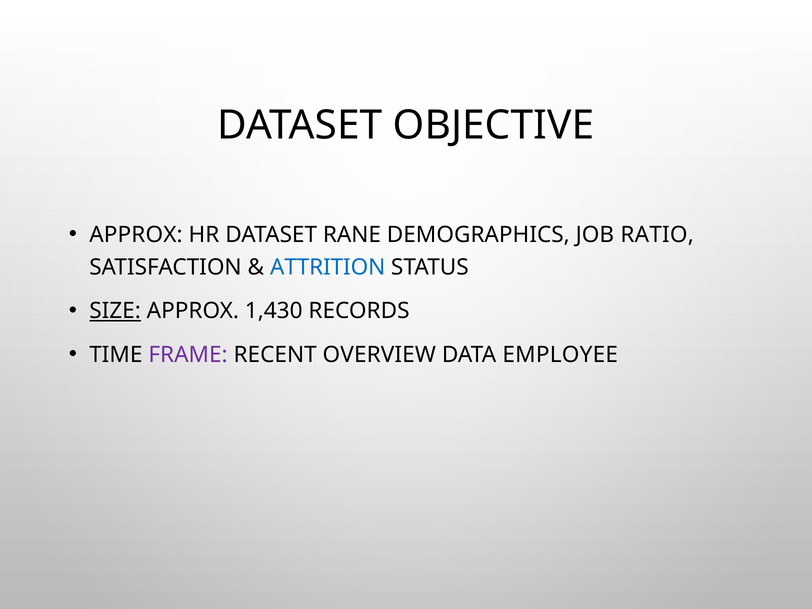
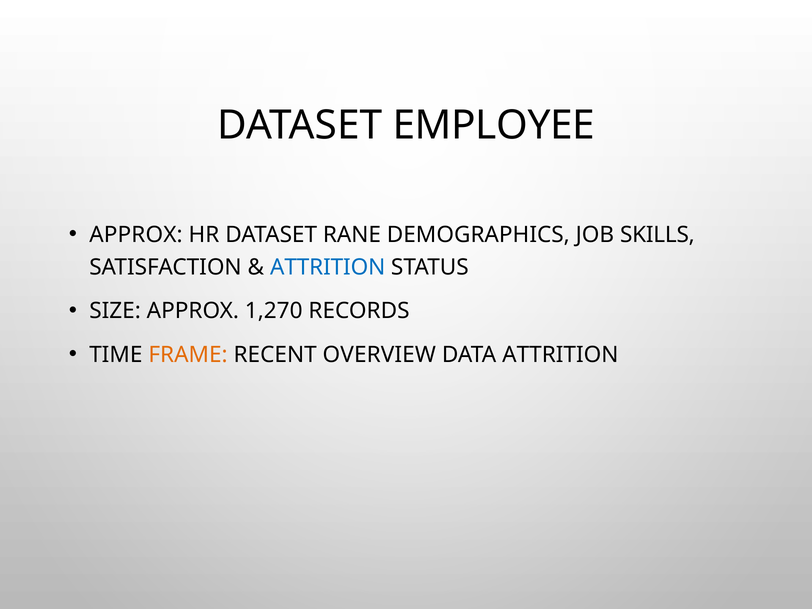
OBJECTIVE: OBJECTIVE -> EMPLOYEE (494, 126)
RATIO: RATIO -> SKILLS (657, 235)
SIZE underline: present -> none (115, 311)
1,430: 1,430 -> 1,270 (274, 311)
FRAME colour: purple -> orange (188, 355)
DATA EMPLOYEE: EMPLOYEE -> ATTRITION (560, 355)
